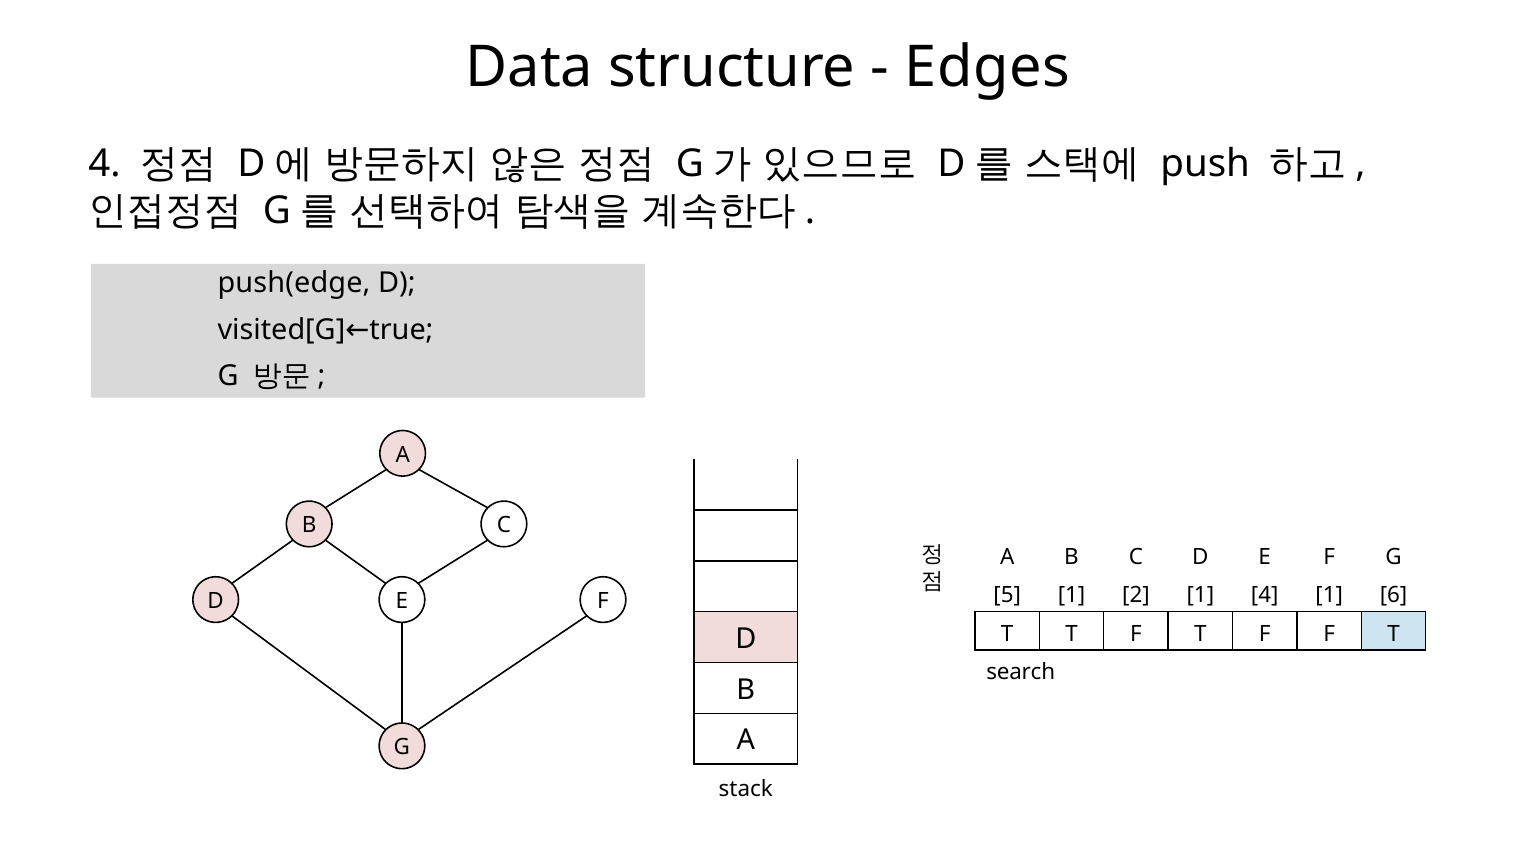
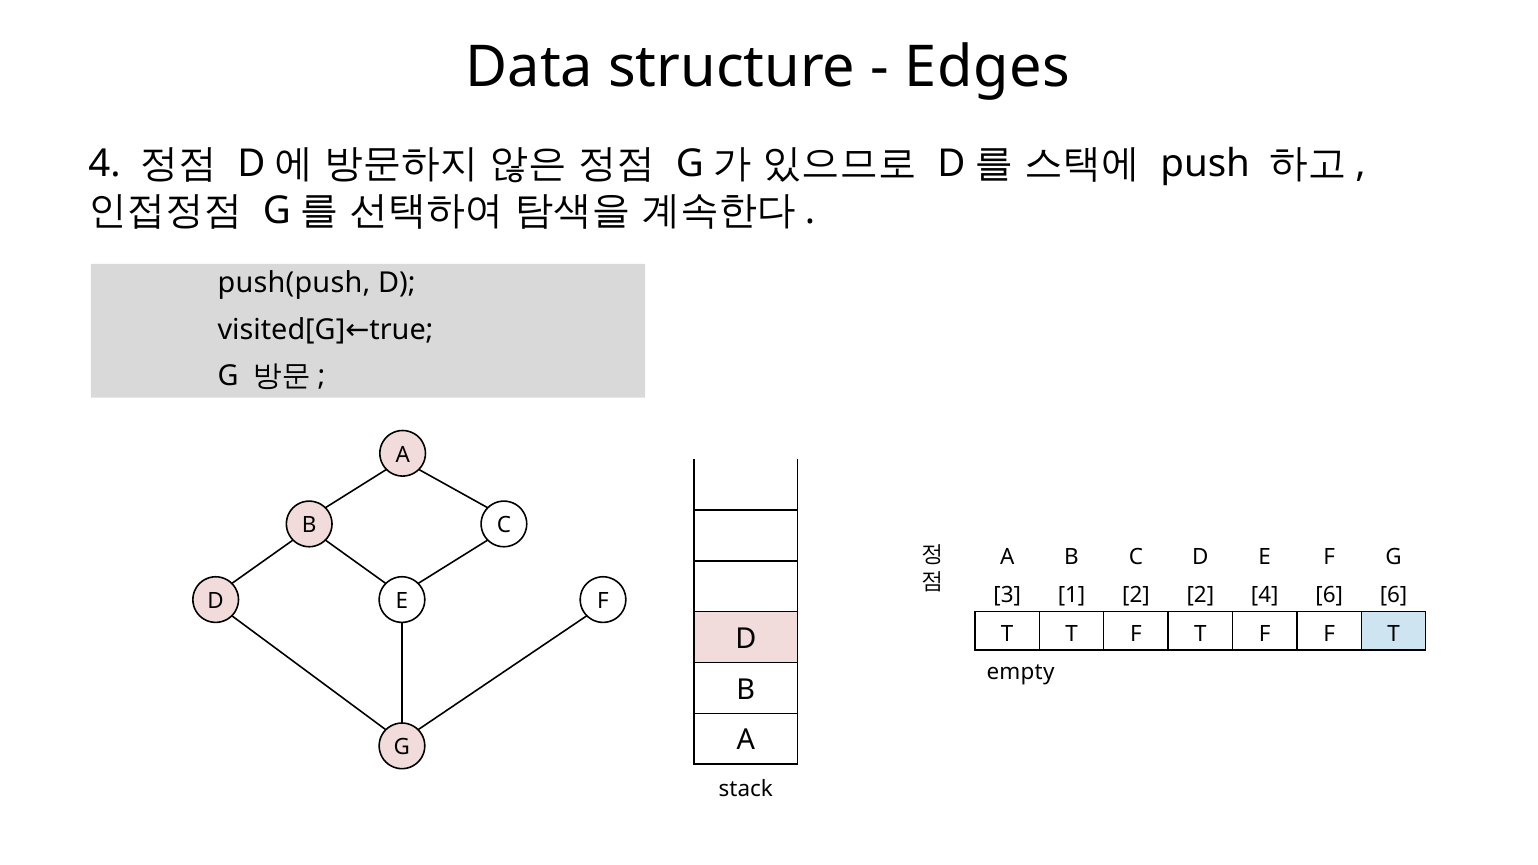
push(edge: push(edge -> push(push (294, 283)
5: 5 -> 3 (1007, 595)
2 1: 1 -> 2 (1200, 595)
4 1: 1 -> 6 (1329, 595)
search: search -> empty (1021, 672)
